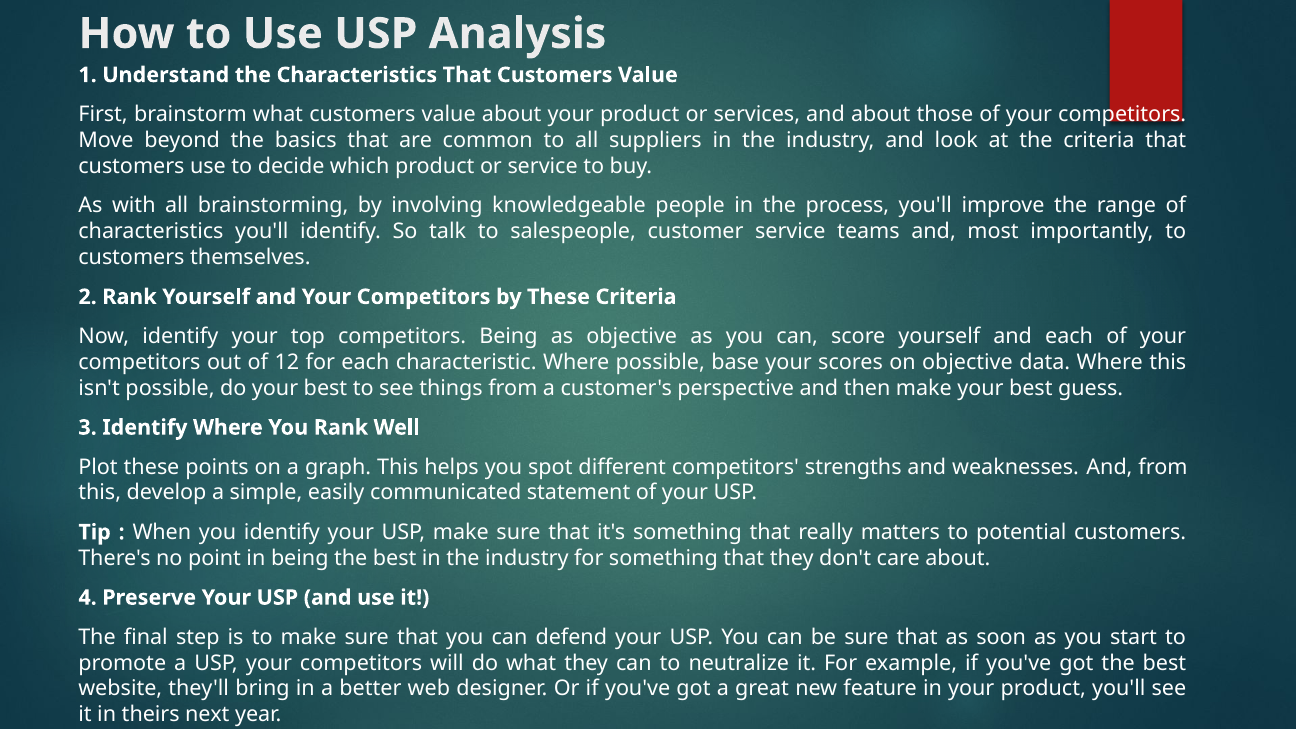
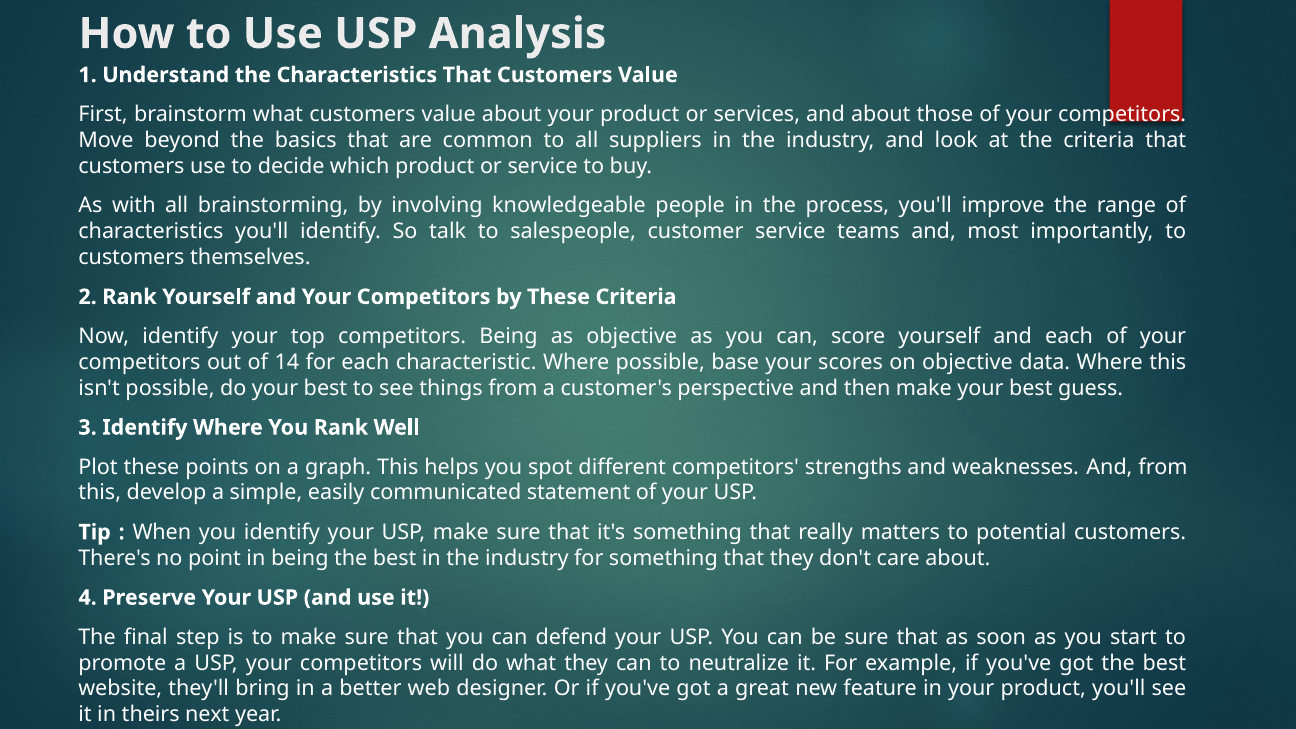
12: 12 -> 14 (287, 362)
